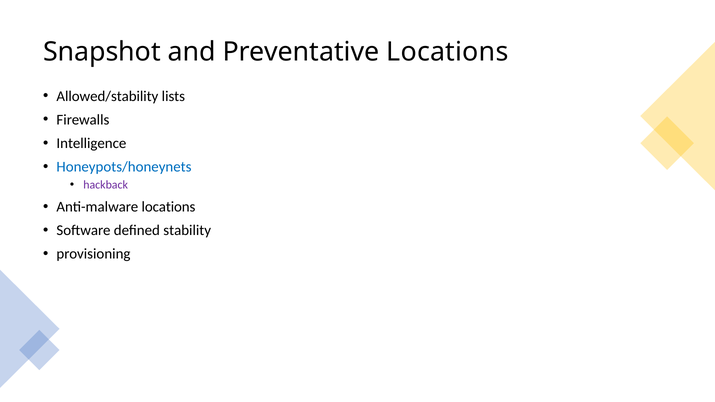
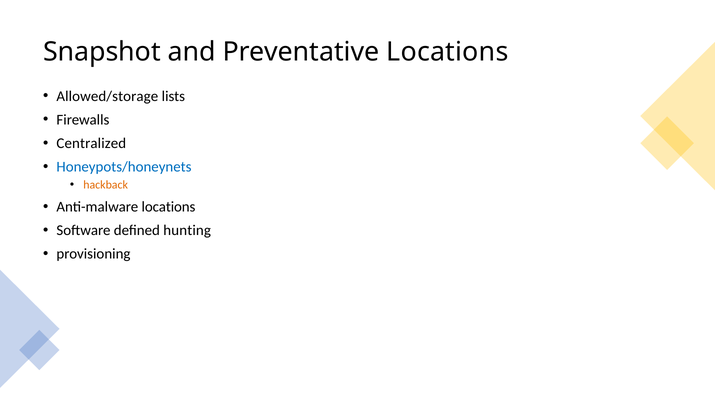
Allowed/stability: Allowed/stability -> Allowed/storage (107, 96)
Intelligence: Intelligence -> Centralized (91, 143)
hackback colour: purple -> orange (106, 185)
stability: stability -> hunting (187, 231)
